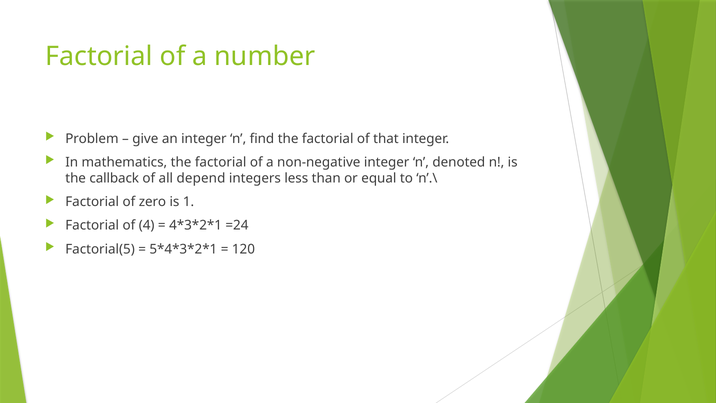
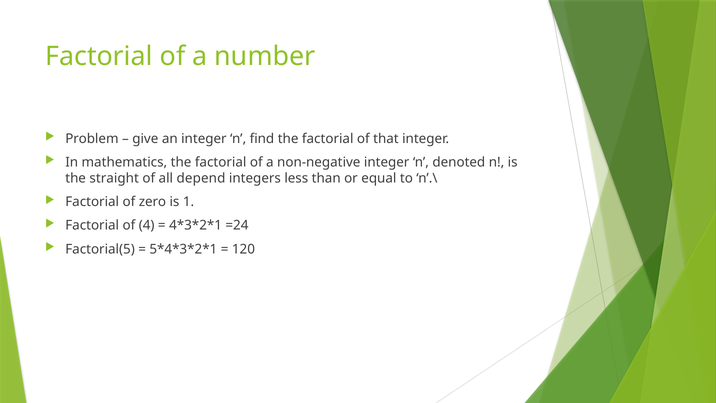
callback: callback -> straight (114, 178)
